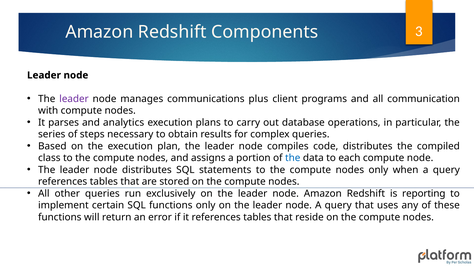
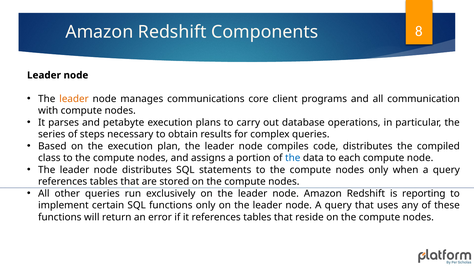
3: 3 -> 8 (419, 31)
leader colour: purple -> orange (74, 99)
plus: plus -> core (259, 99)
analytics: analytics -> petabyte (124, 123)
